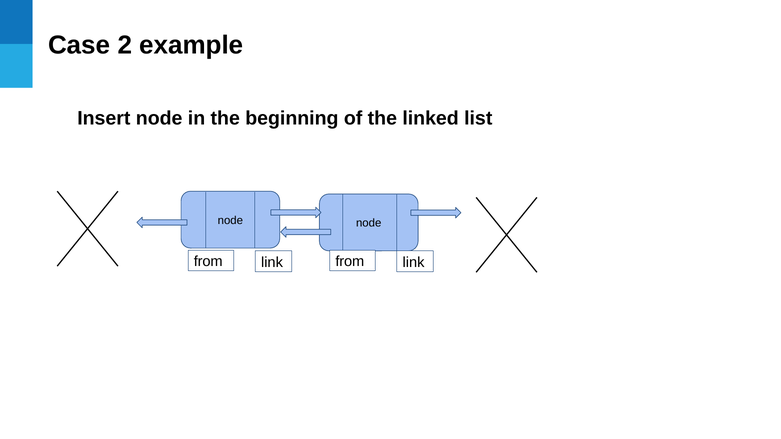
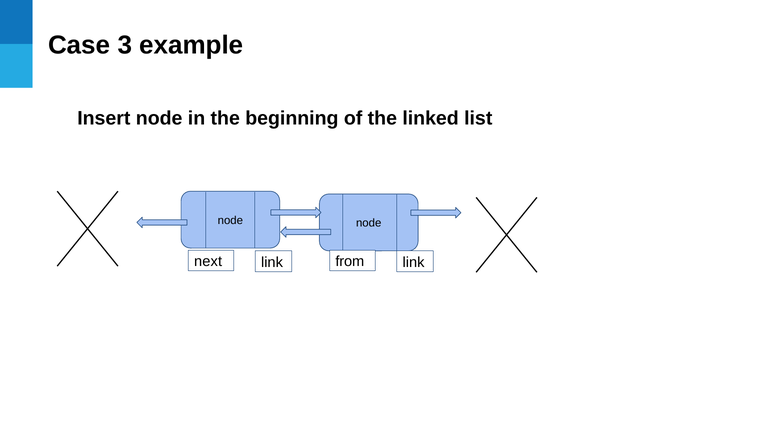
2: 2 -> 3 (125, 45)
from: from -> next (208, 262)
